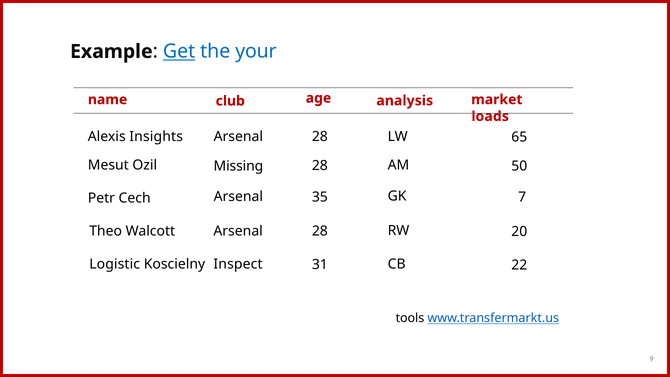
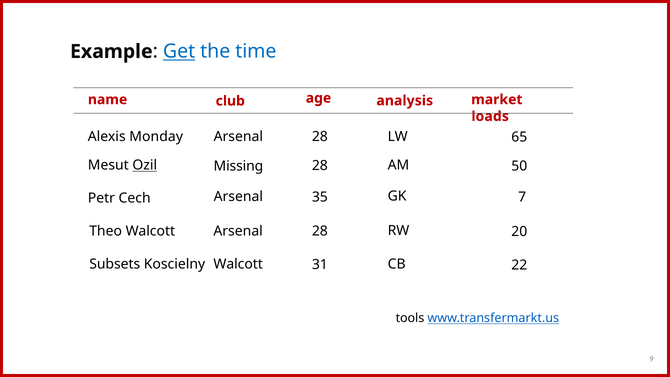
your: your -> time (256, 51)
Insights: Insights -> Monday (156, 136)
Ozil underline: none -> present (145, 165)
Logistic: Logistic -> Subsets (115, 264)
Inspect: Inspect -> Walcott (238, 264)
